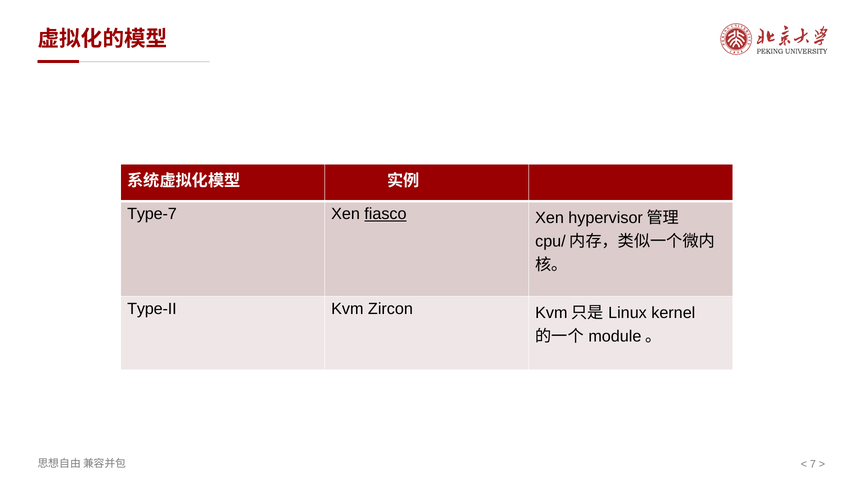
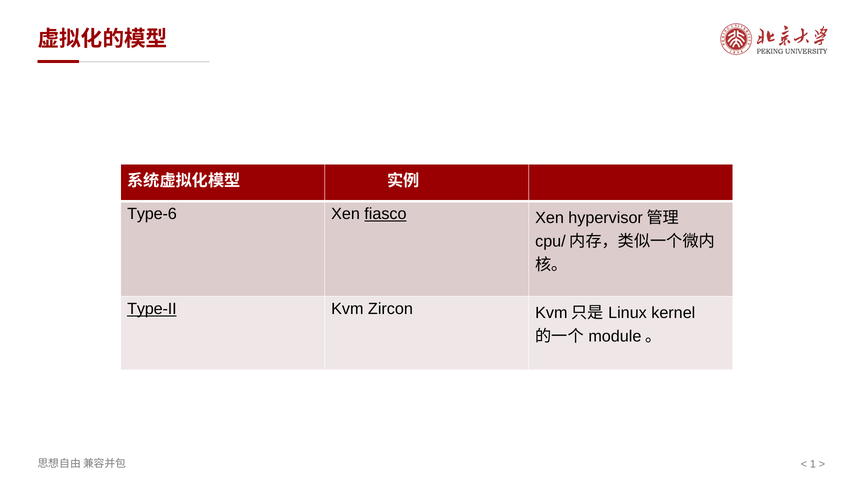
Type-7: Type-7 -> Type-6 (152, 214)
Type-II underline: none -> present (152, 309)
7: 7 -> 1 (813, 464)
